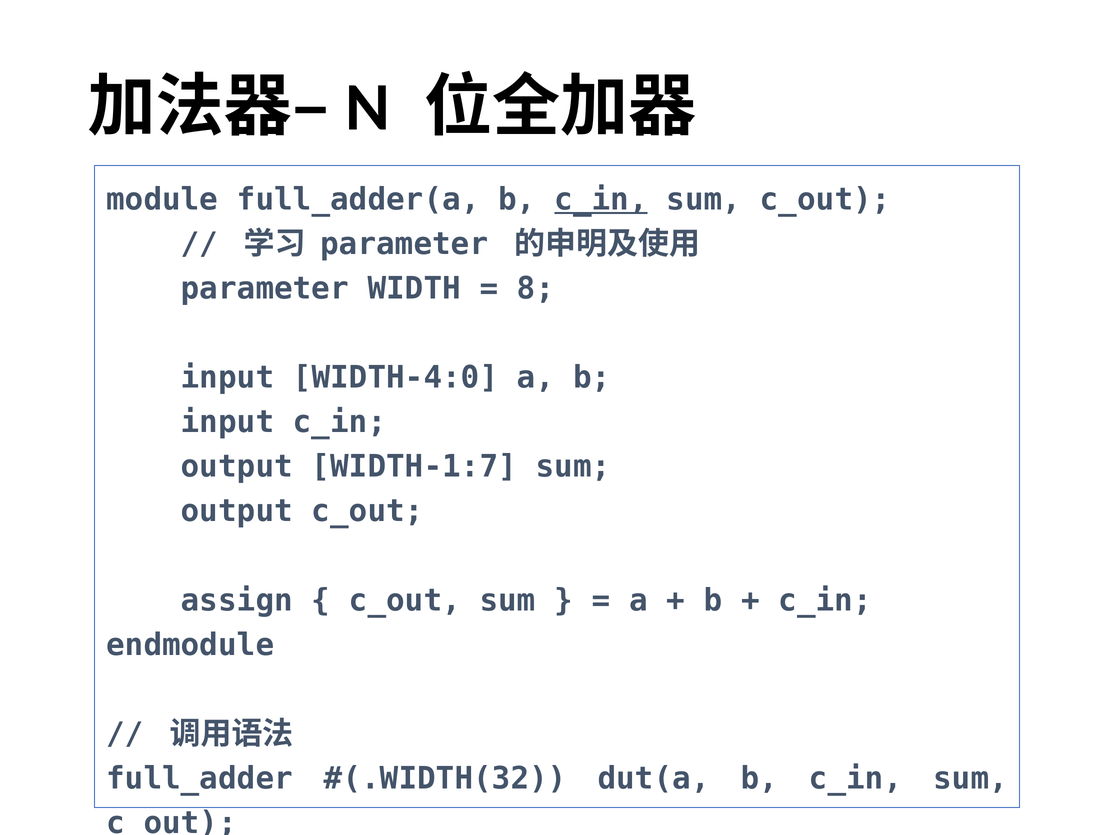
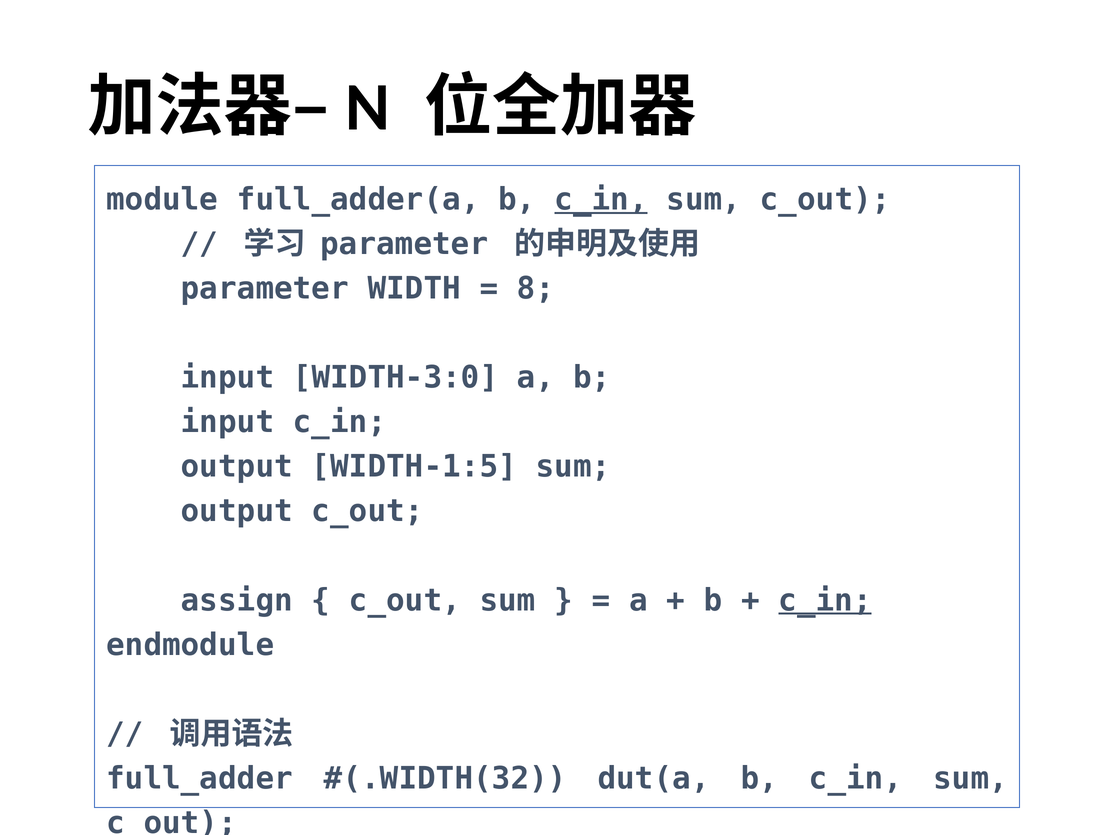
WIDTH-4:0: WIDTH-4:0 -> WIDTH-3:0 (396, 378)
WIDTH-1:7: WIDTH-1:7 -> WIDTH-1:5 (414, 467)
c_in underline: none -> present (825, 601)
